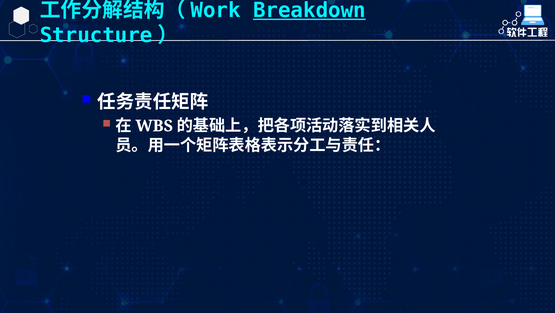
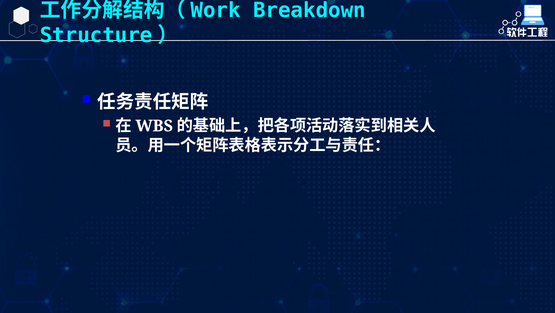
Breakdown underline: present -> none (309, 10)
